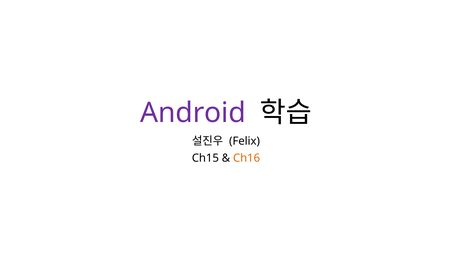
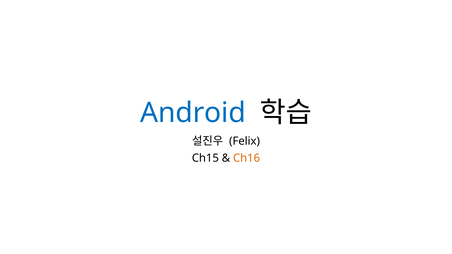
Android colour: purple -> blue (193, 113)
